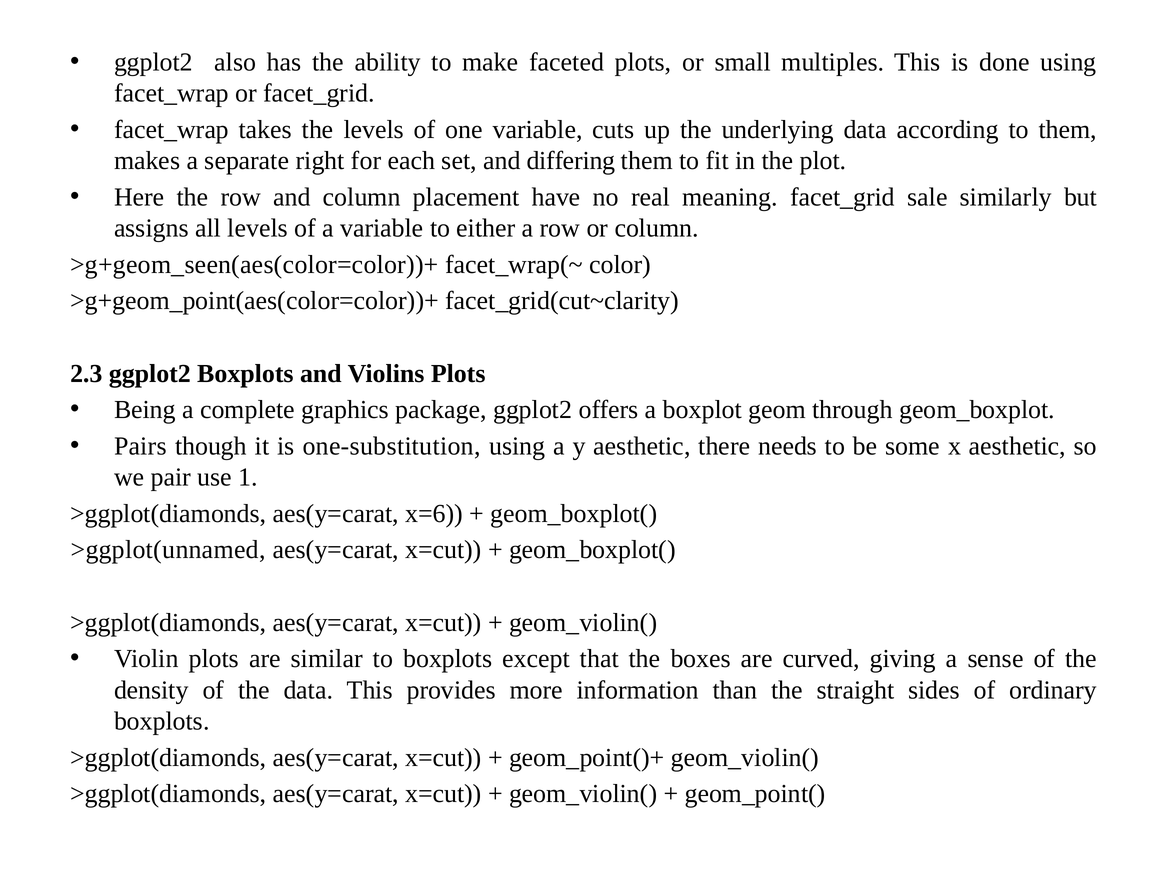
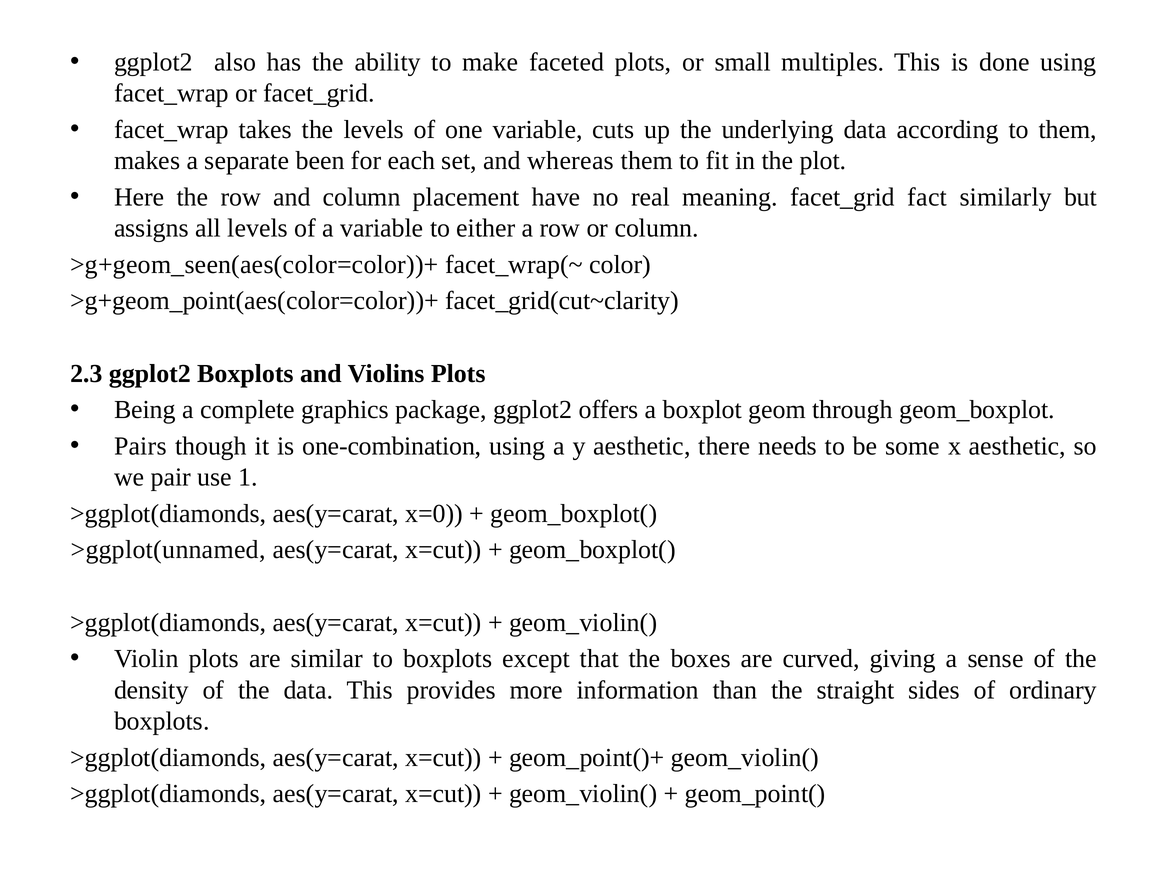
right: right -> been (320, 161)
differing: differing -> whereas (571, 161)
sale: sale -> fact (927, 197)
one-substitution: one-substitution -> one-combination (392, 446)
x=6: x=6 -> x=0 (434, 513)
